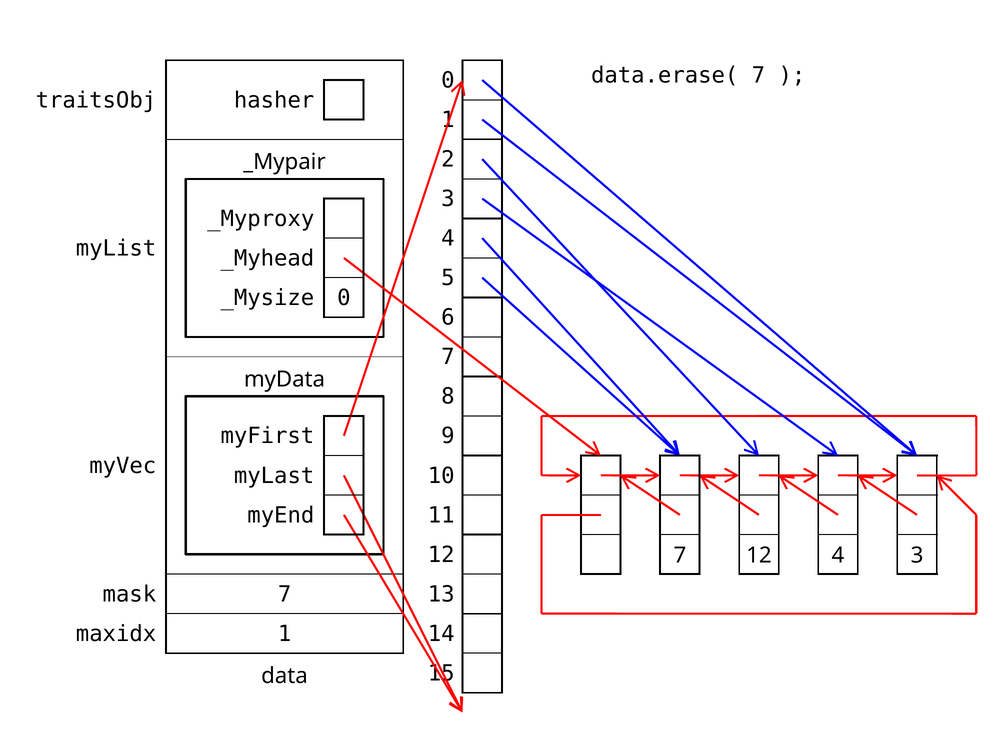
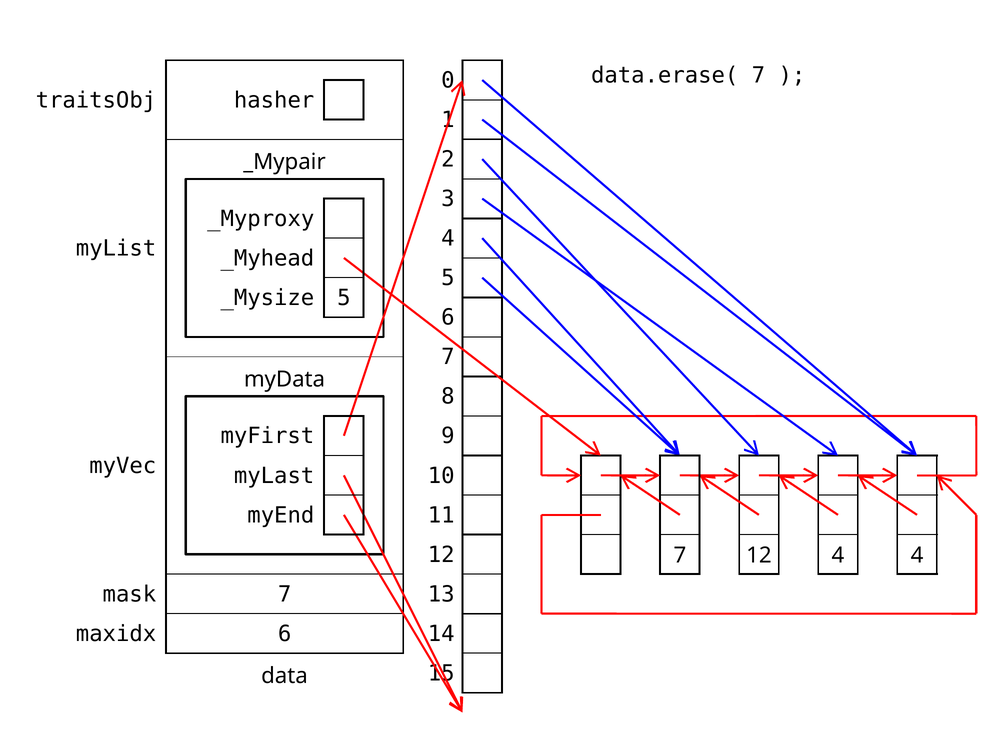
0: 0 -> 5 (344, 298)
12 3: 3 -> 4 (917, 556)
maxidx 1: 1 -> 6 (285, 634)
